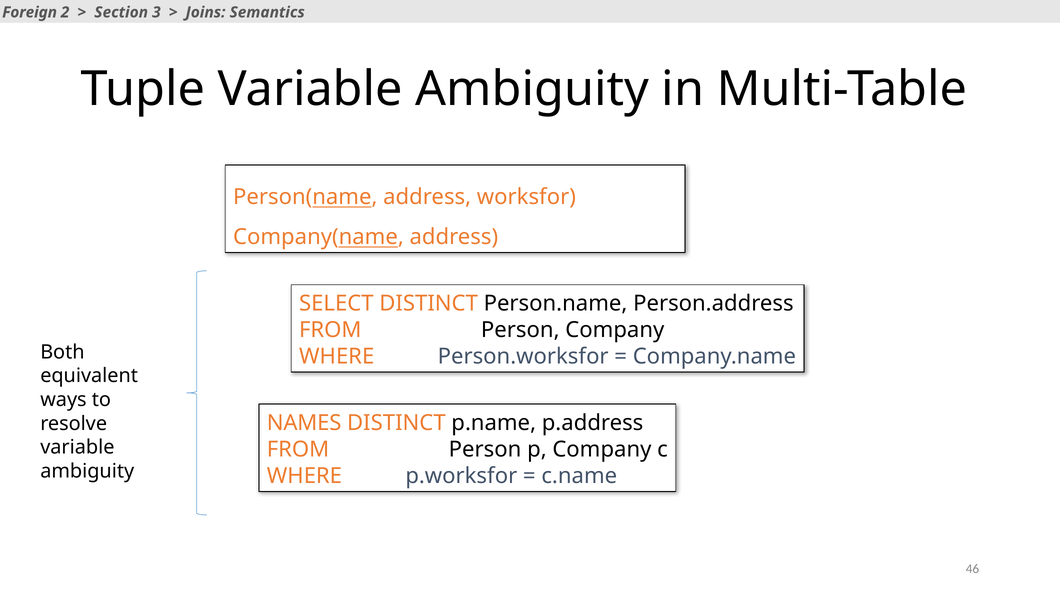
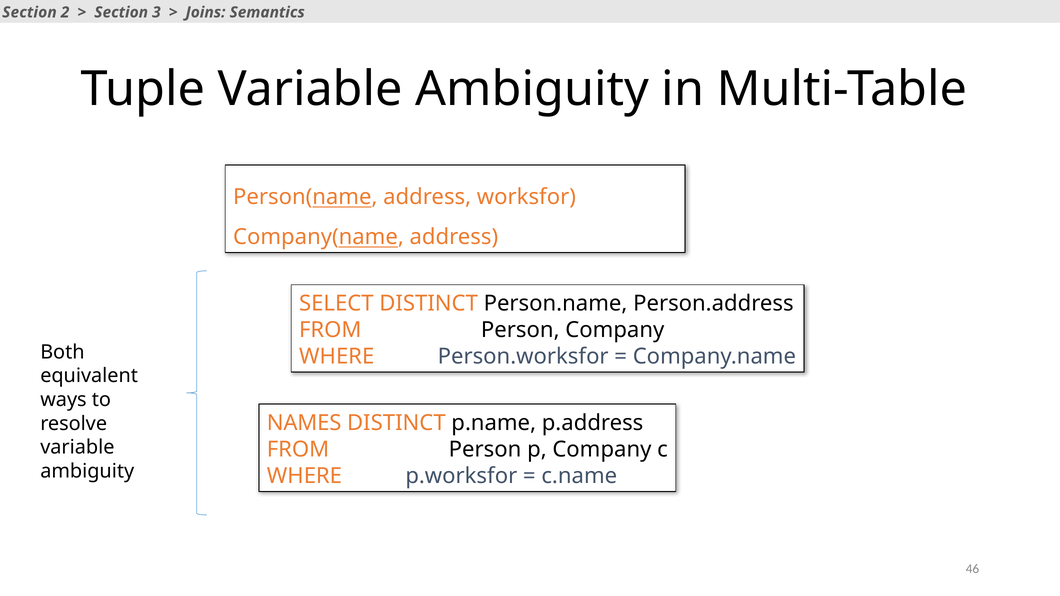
Foreign: Foreign -> Section (29, 12)
